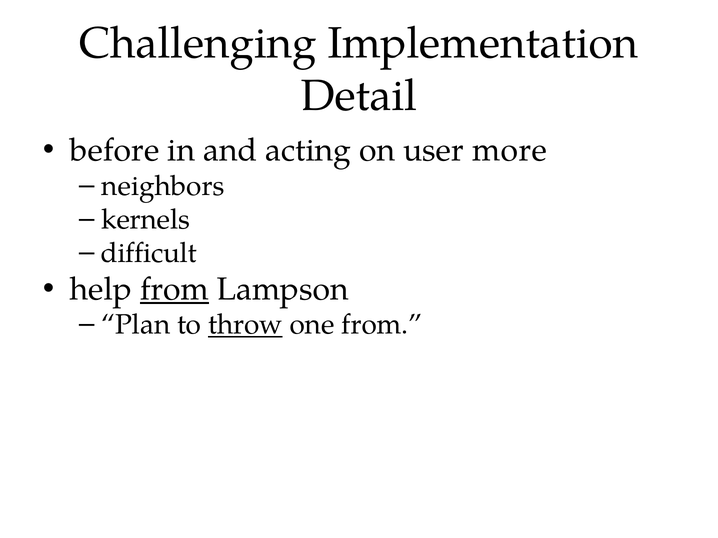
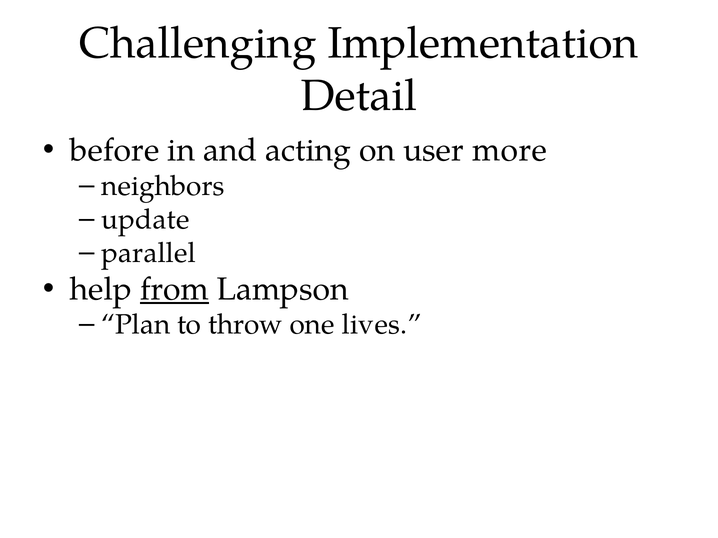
kernels: kernels -> update (145, 220)
difficult: difficult -> parallel (149, 253)
throw underline: present -> none (245, 325)
one from: from -> lives (382, 325)
